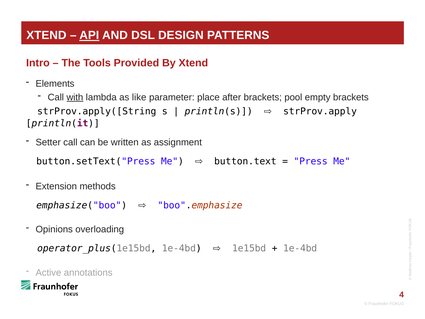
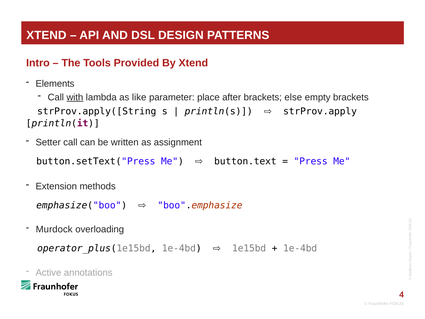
API underline: present -> none (89, 35)
pool: pool -> else (293, 97)
Opinions: Opinions -> Murdock (54, 229)
